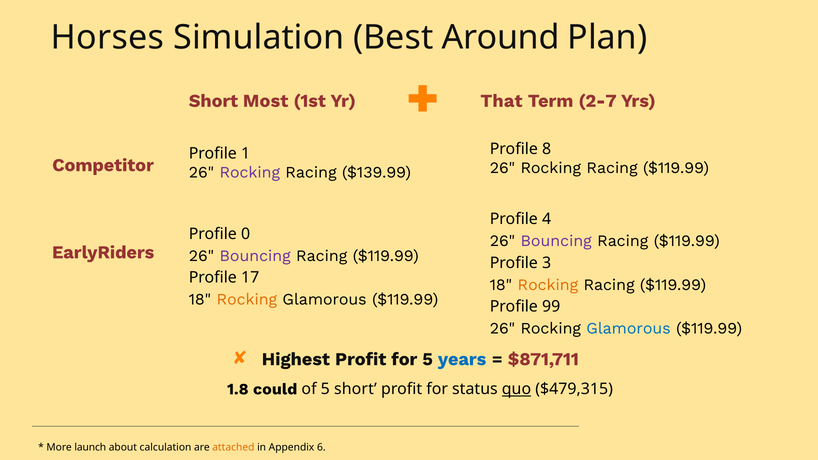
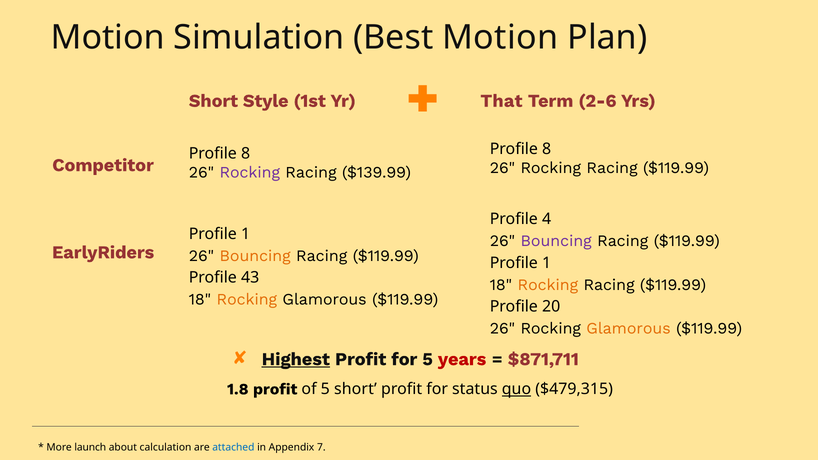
Horses: Horses -> Motion (108, 38)
Best Around: Around -> Motion (500, 38)
Most: Most -> Style (266, 101)
2-7: 2-7 -> 2-6 (597, 101)
1: 1 -> 8 (246, 153)
0: 0 -> 1 (246, 234)
Bouncing colour: purple -> orange (255, 256)
3: 3 -> 1 (547, 263)
17: 17 -> 43 (250, 278)
99: 99 -> 20 (551, 307)
Glamorous colour: blue -> orange (629, 329)
Highest underline: none -> present (296, 359)
years colour: blue -> red (462, 359)
1.8 could: could -> profit (275, 389)
attached colour: orange -> blue (233, 448)
6: 6 -> 7 (321, 448)
